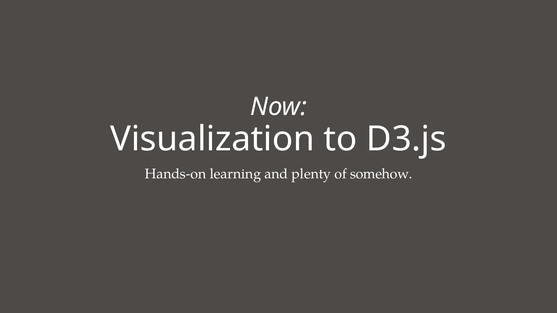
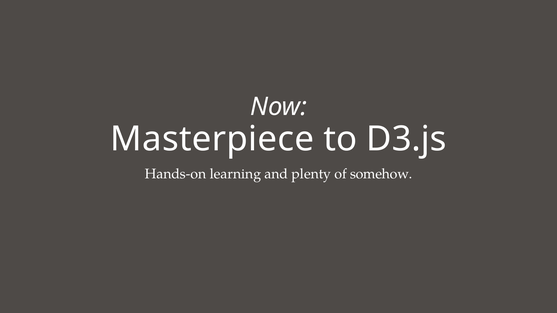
Visualization: Visualization -> Masterpiece (212, 139)
